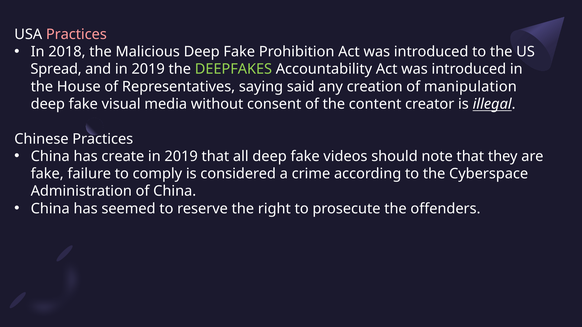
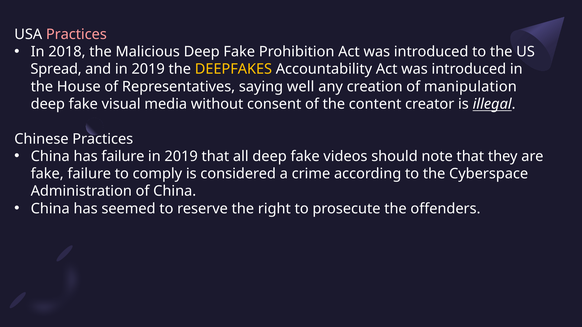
DEEPFAKES colour: light green -> yellow (233, 69)
said: said -> well (301, 87)
has create: create -> failure (123, 156)
